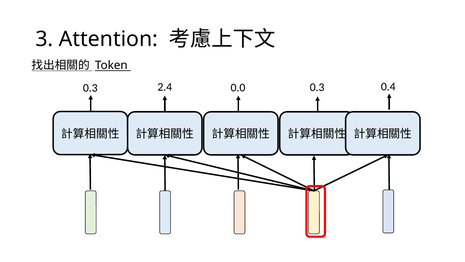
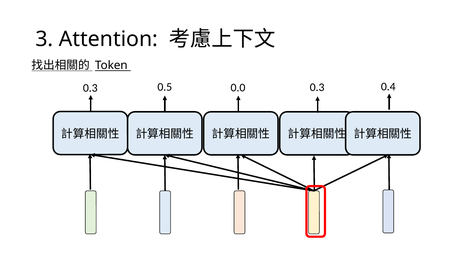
2.4: 2.4 -> 0.5 (165, 87)
